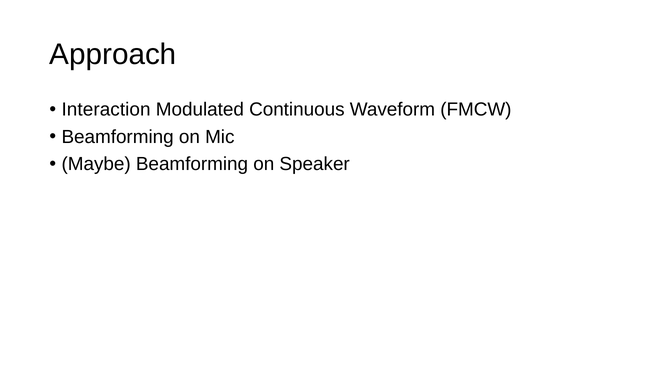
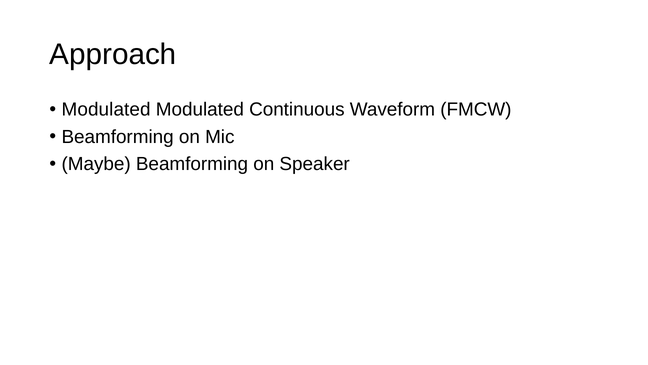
Interaction: Interaction -> Modulated (106, 110)
